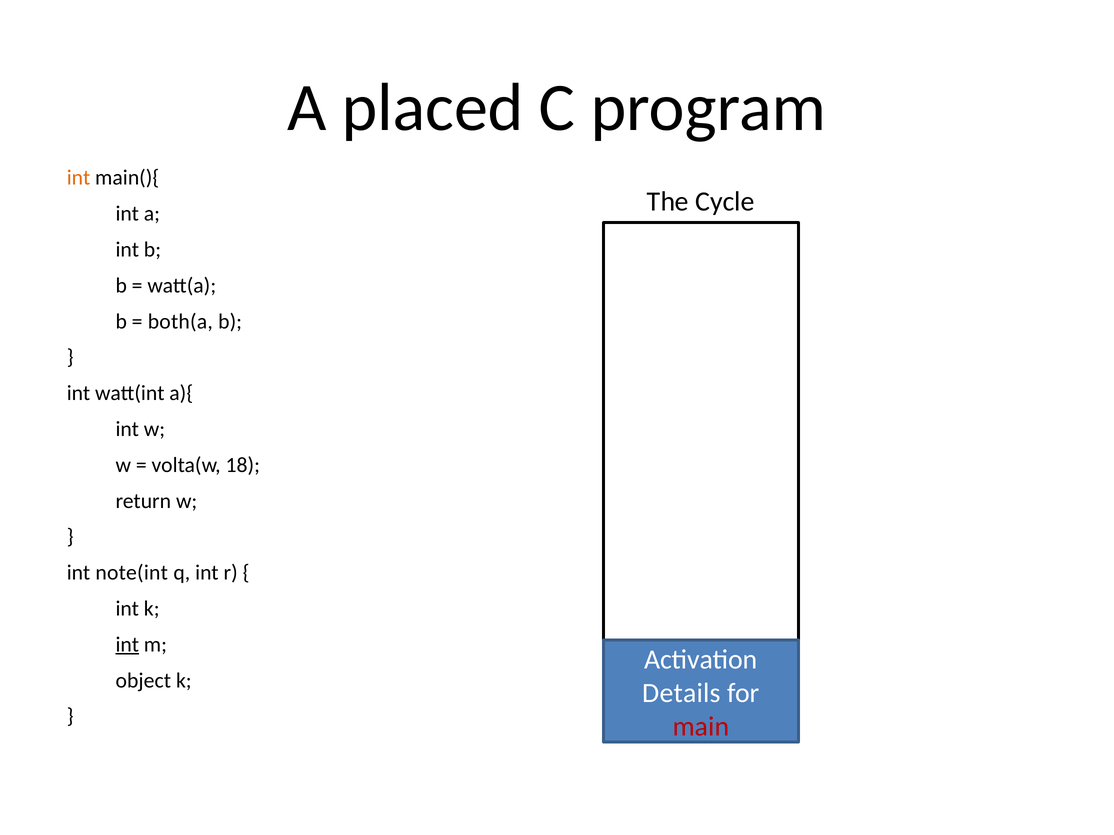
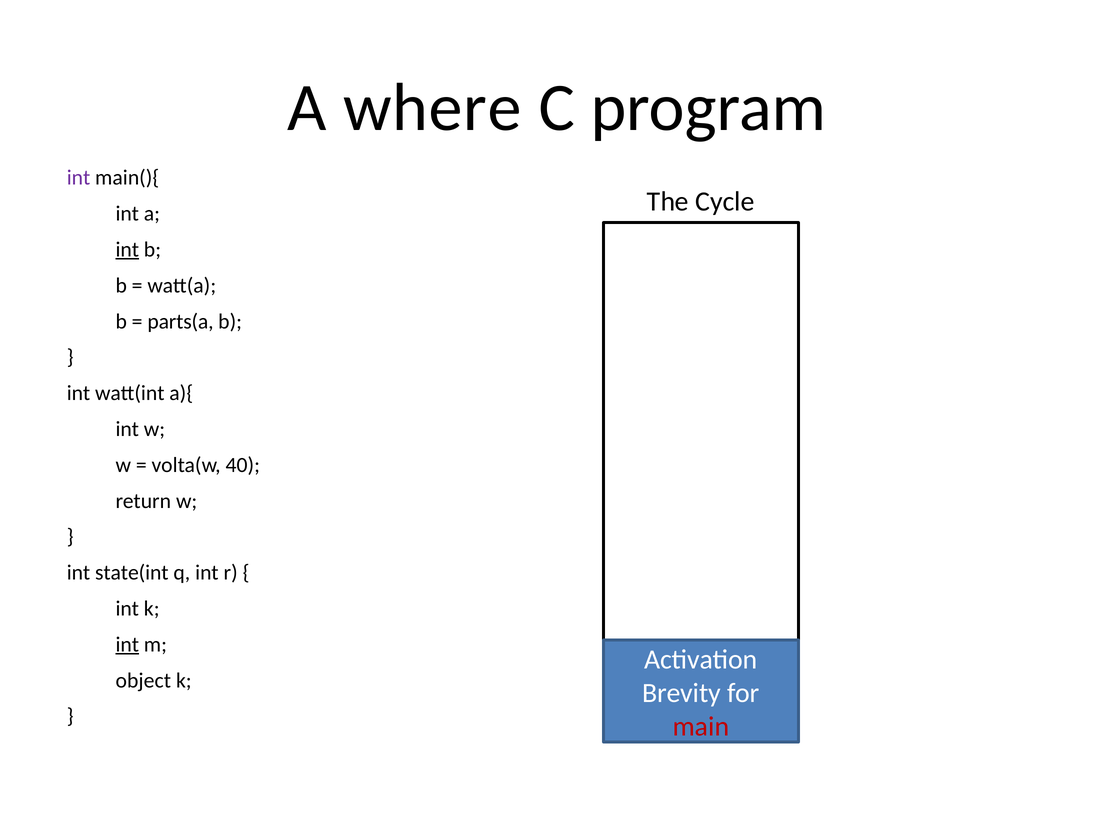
placed: placed -> where (432, 108)
int colour: orange -> purple (79, 178)
int underline: none -> present (127, 250)
both(a: both(a -> parts(a (181, 322)
18: 18 -> 40 (243, 465)
note(int: note(int -> state(int (132, 573)
Details: Details -> Brevity (682, 694)
